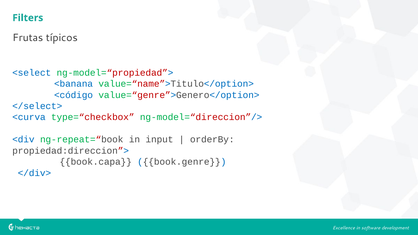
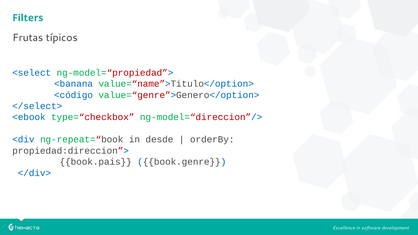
<curva: <curva -> <ebook (29, 117)
input: input -> desde (159, 140)
book.capa: book.capa -> book.pais (96, 162)
